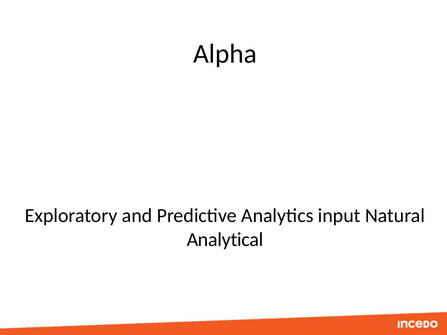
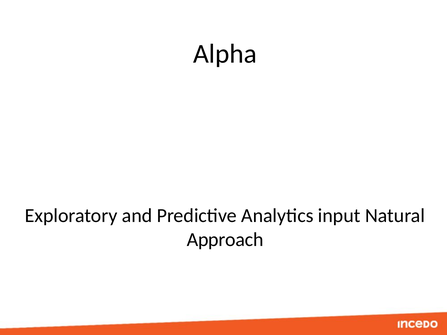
Analytical: Analytical -> Approach (225, 240)
